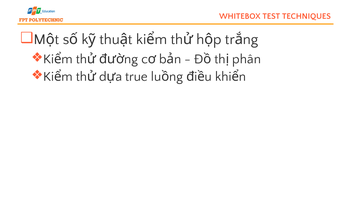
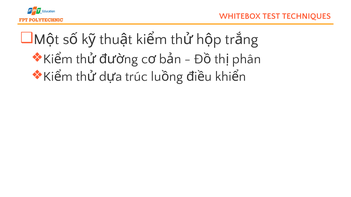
true: true -> trúc (136, 77)
